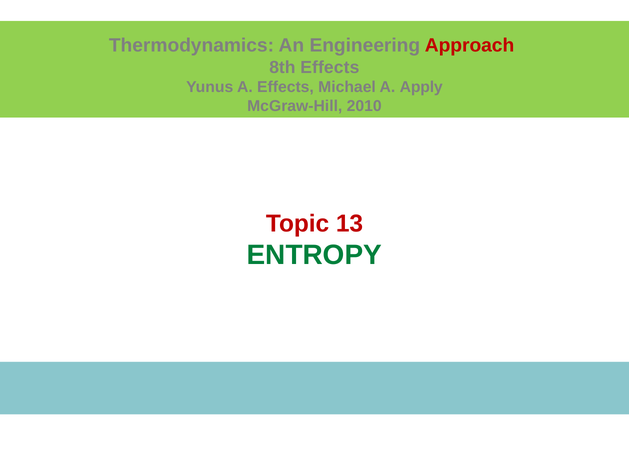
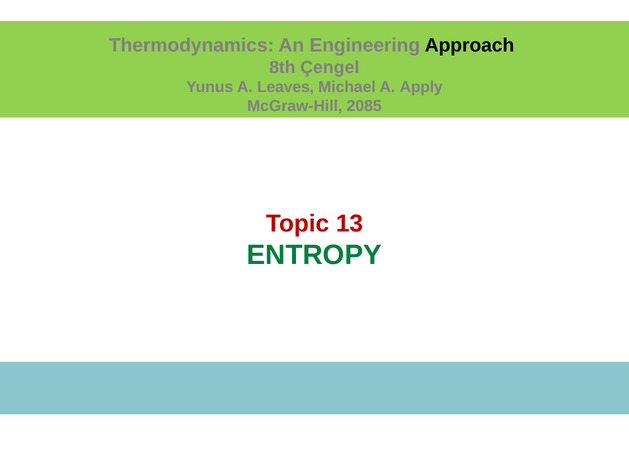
Approach colour: red -> black (470, 45)
8th Effects: Effects -> Çengel (330, 67)
A Effects: Effects -> Leaves (286, 87)
2010: 2010 -> 2085 (364, 106)
